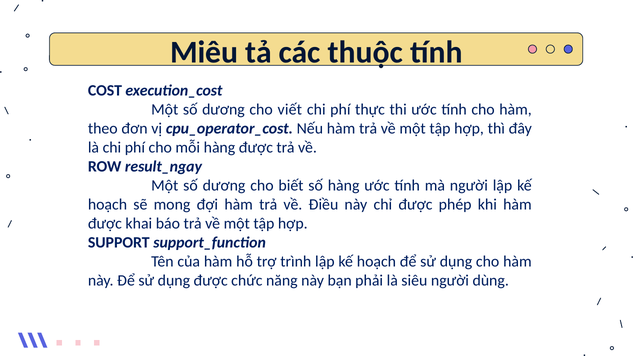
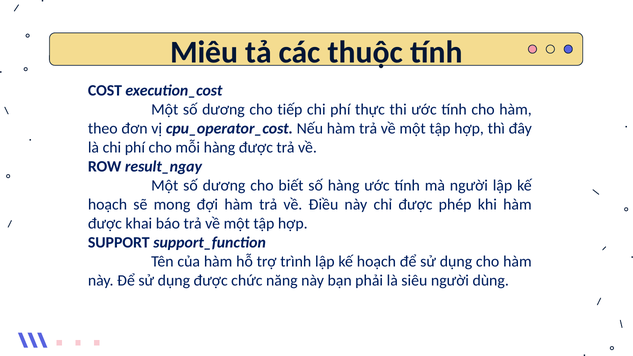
viết: viết -> tiếp (290, 110)
